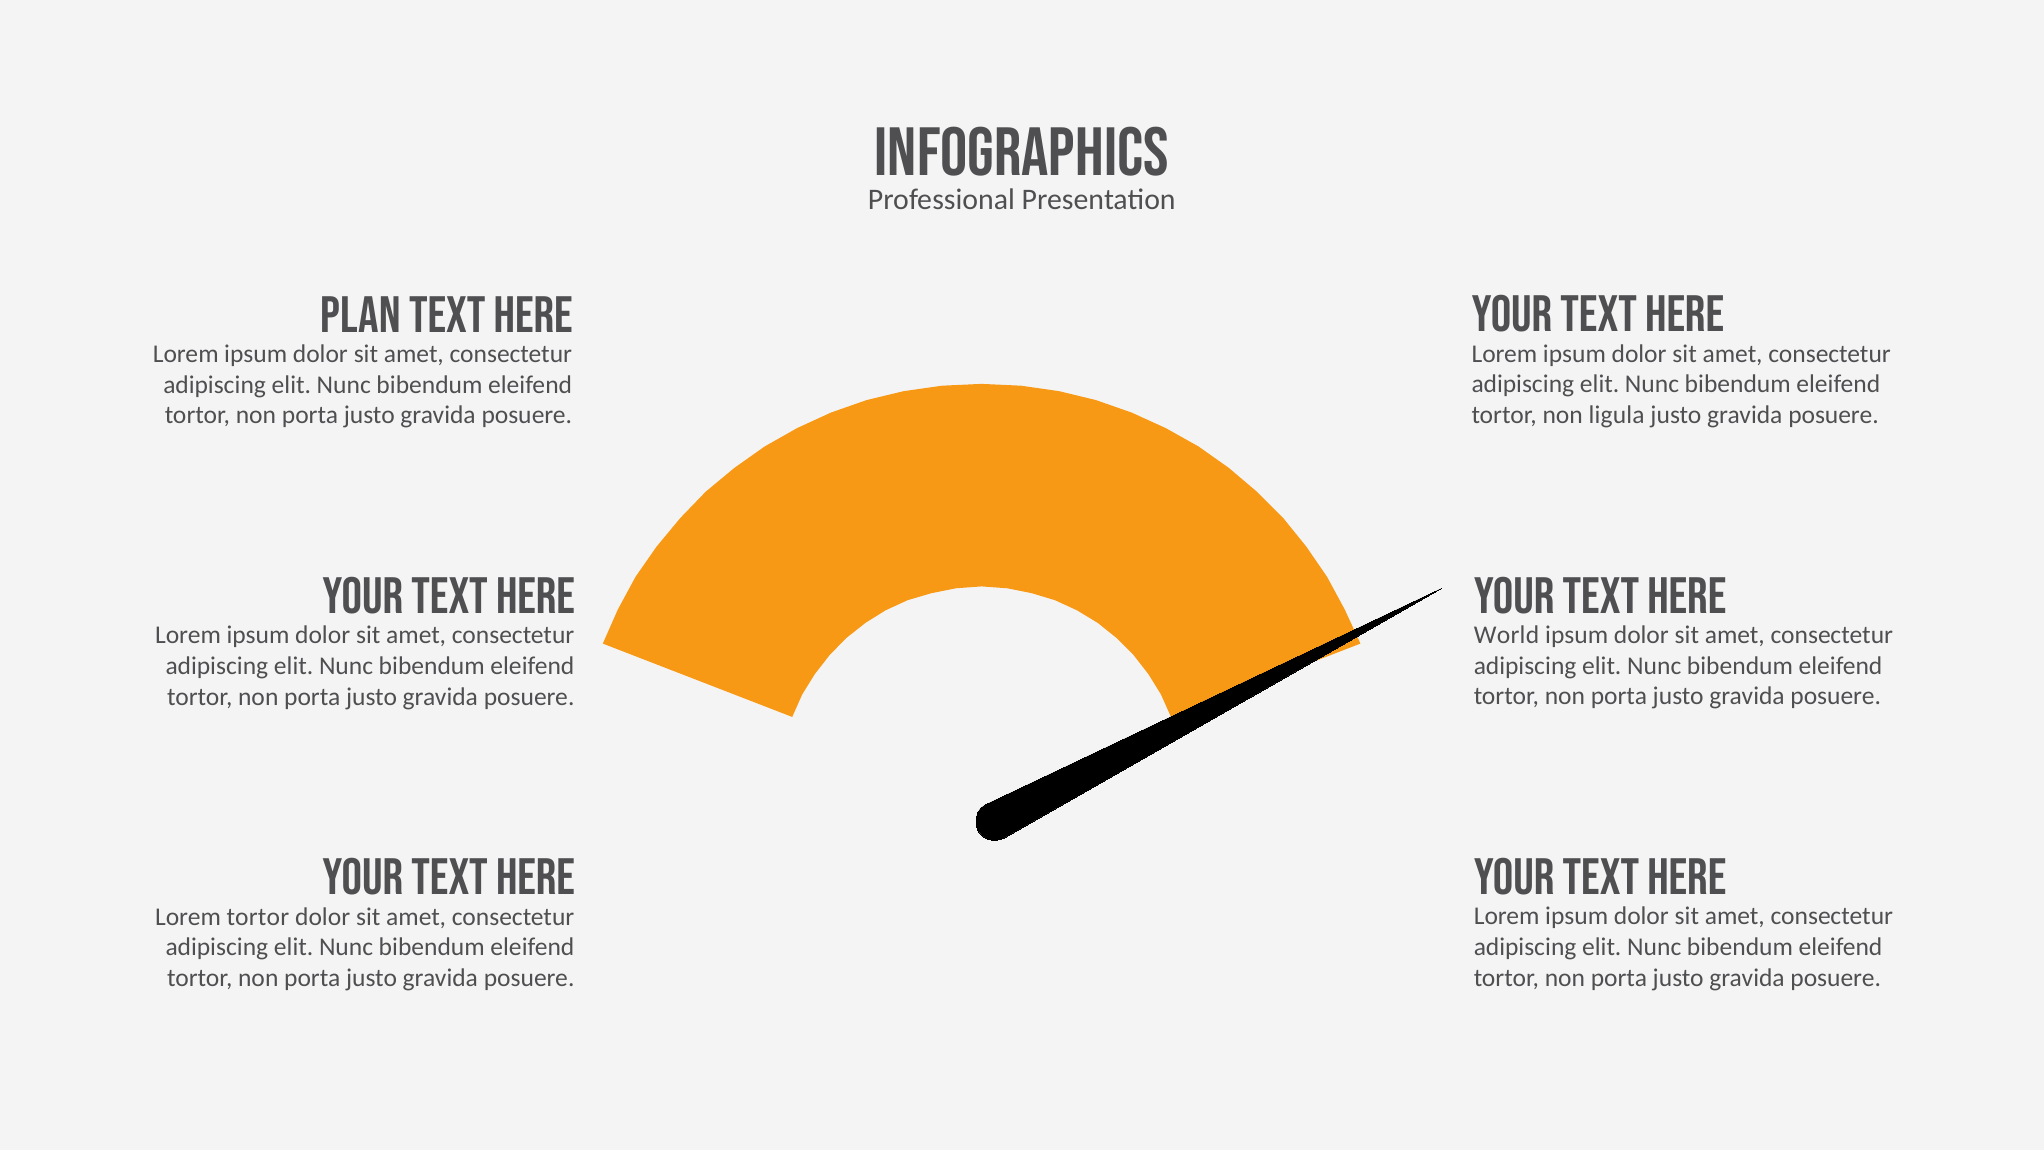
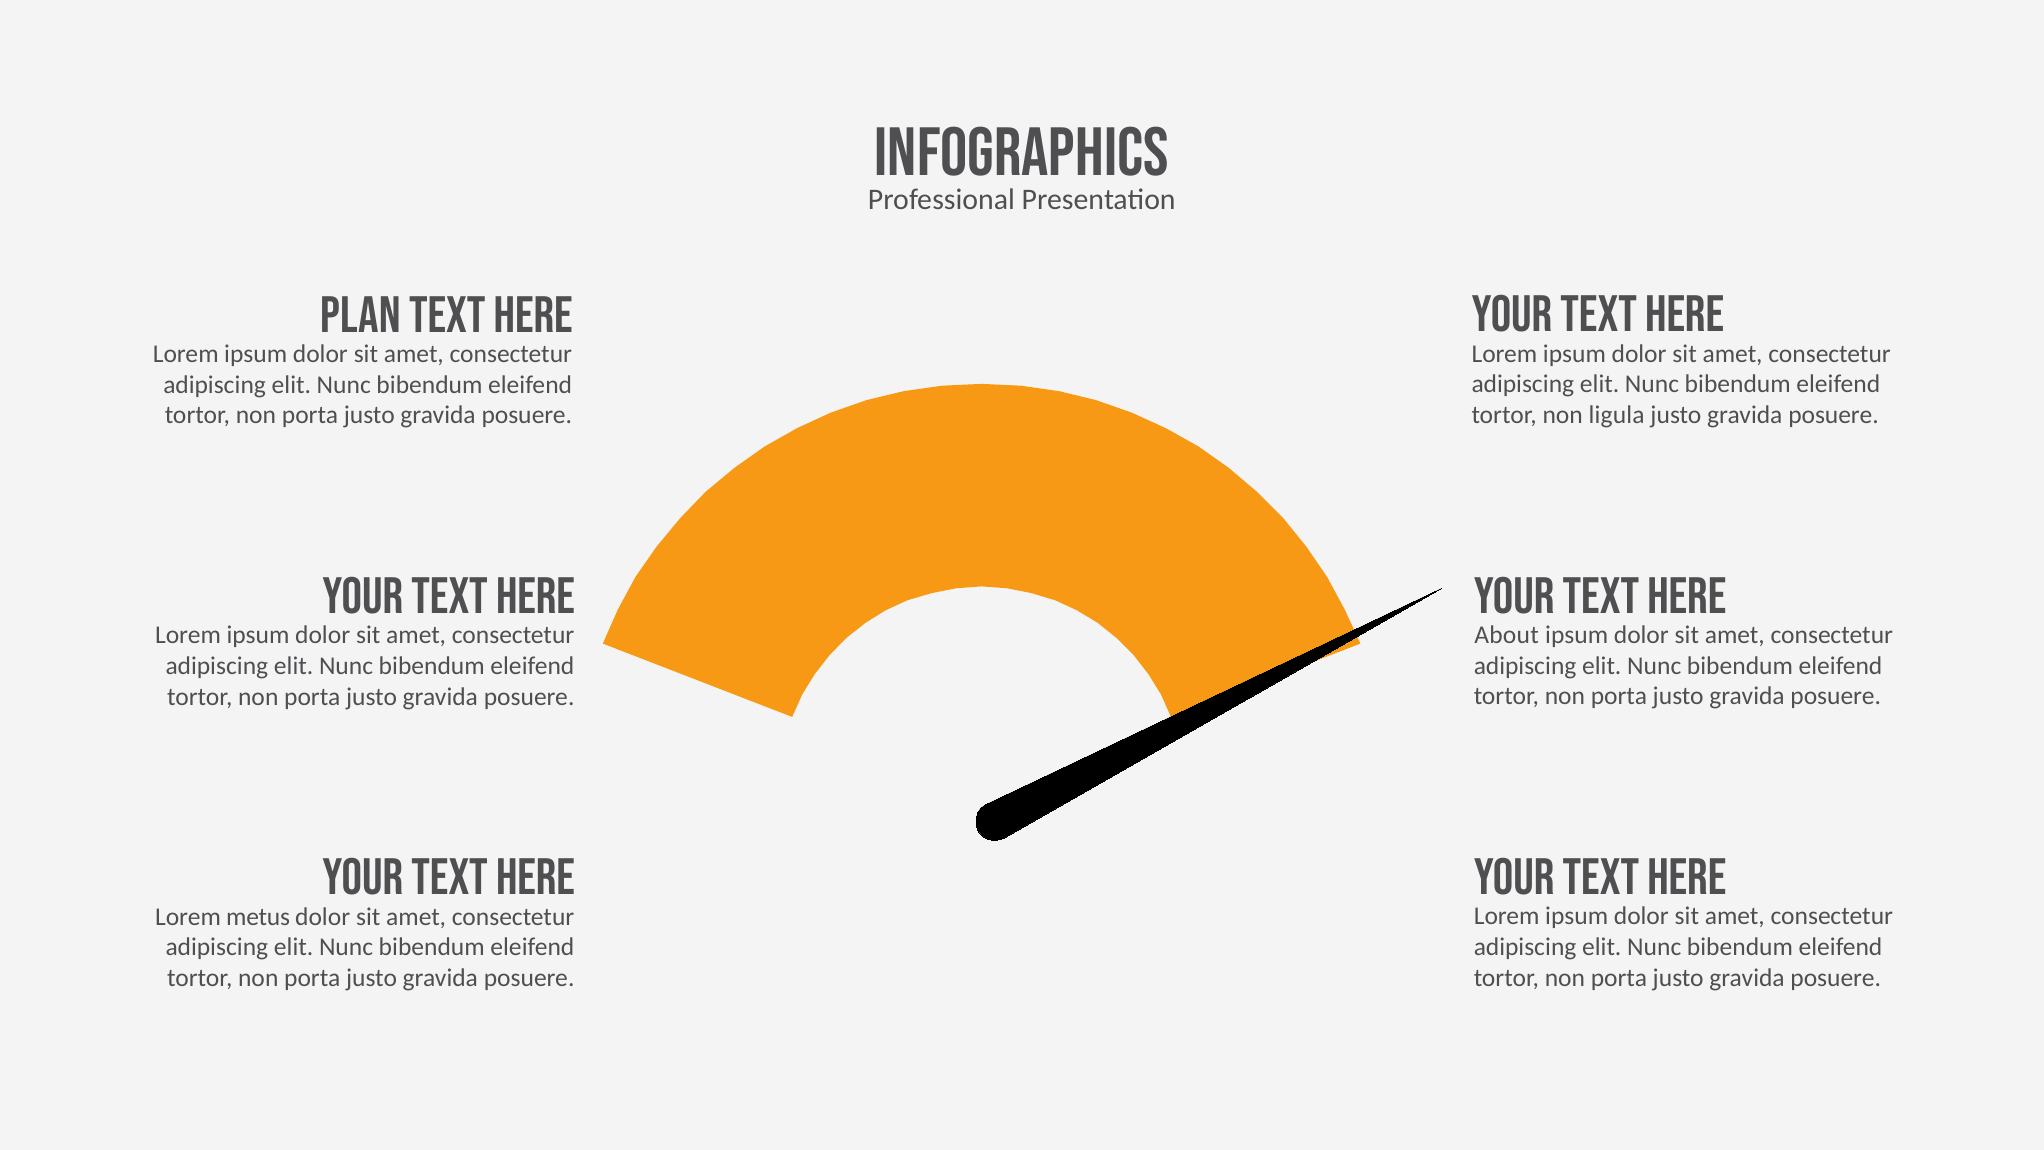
World: World -> About (1507, 635)
Lorem tortor: tortor -> metus (258, 917)
